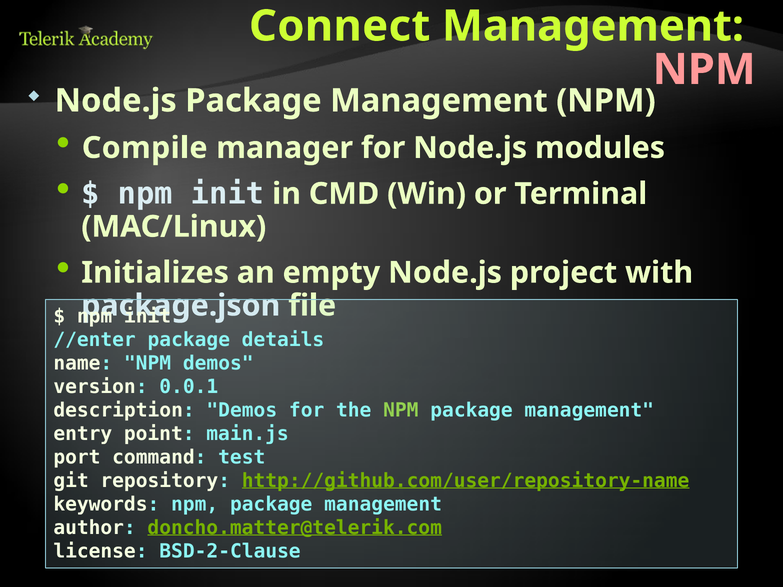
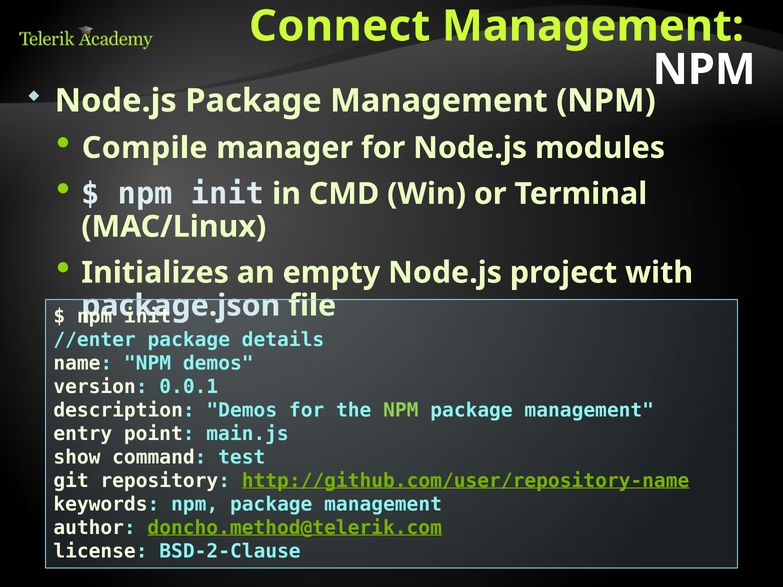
NPM colour: pink -> white (704, 70)
port: port -> show (77, 457)
doncho.matter@telerik.com: doncho.matter@telerik.com -> doncho.method@telerik.com (295, 528)
